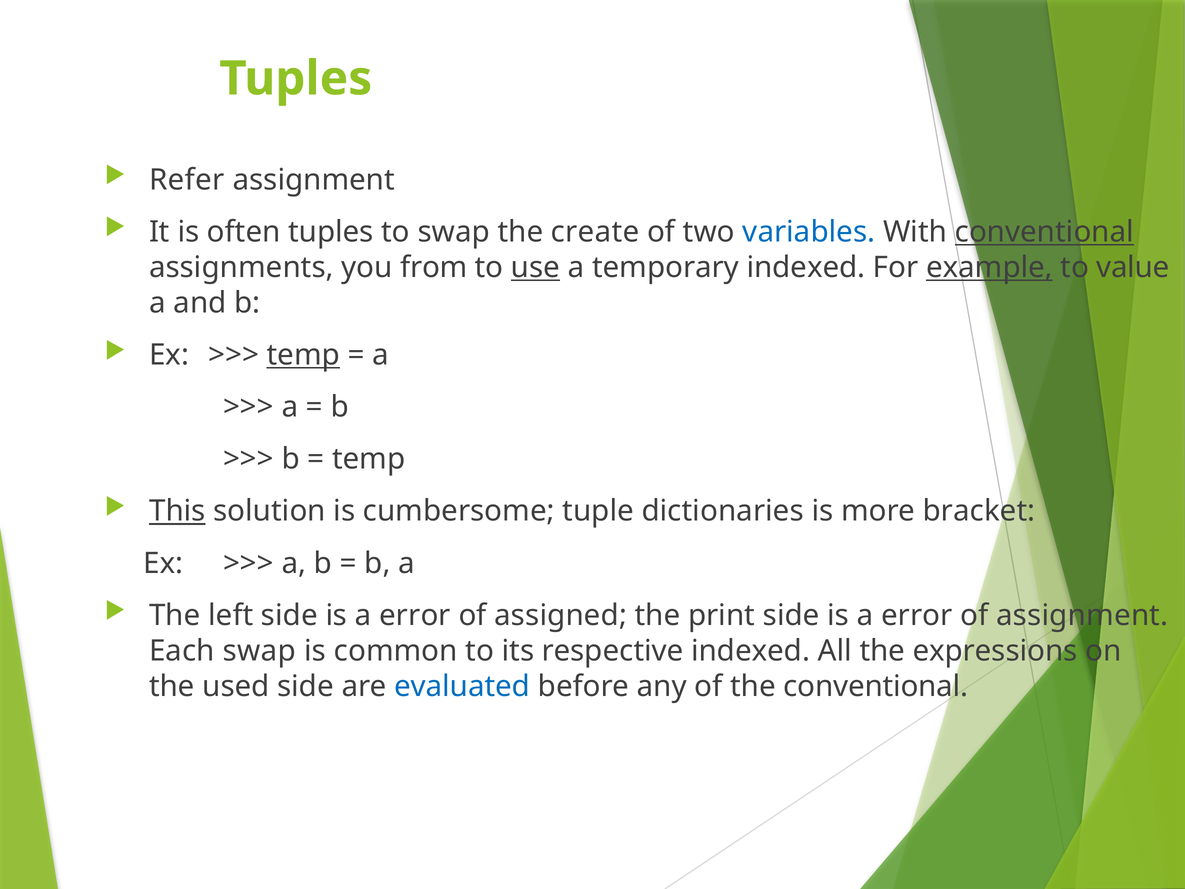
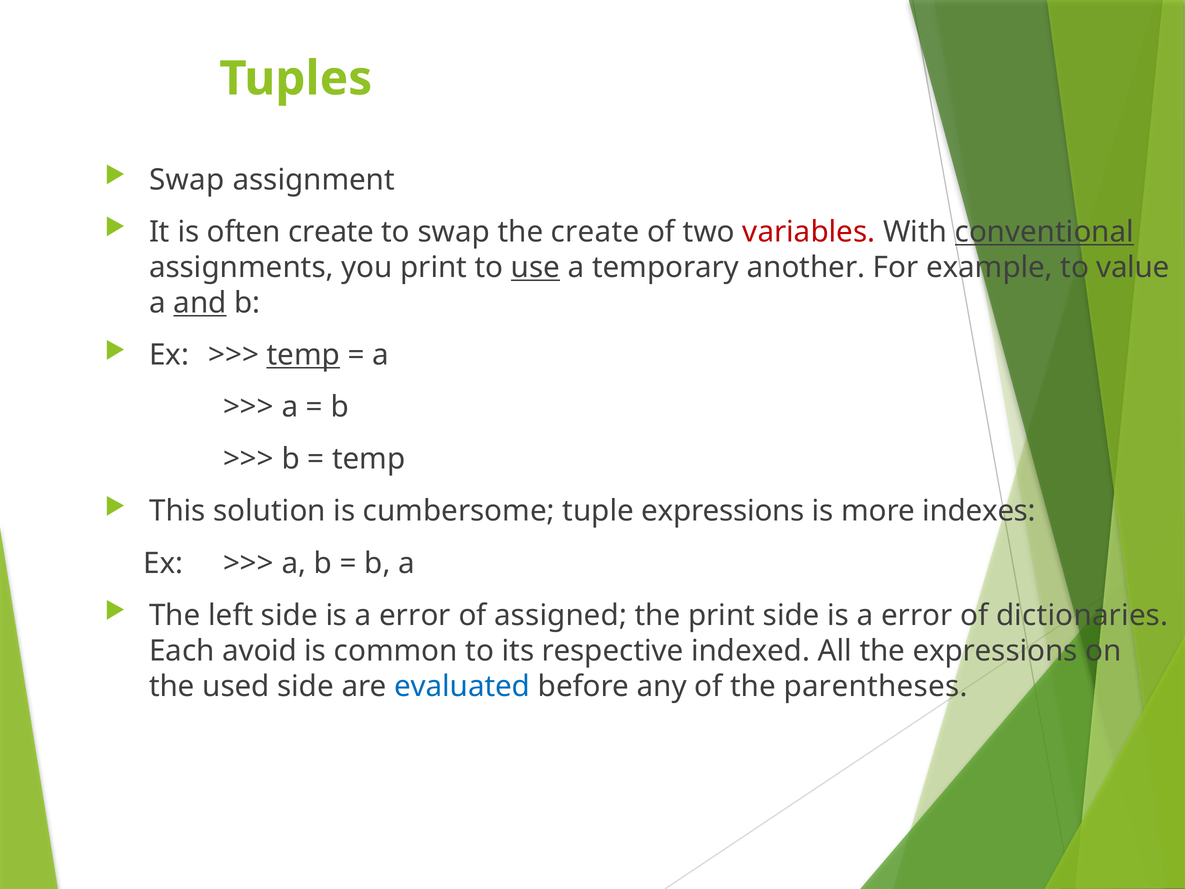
Refer: Refer -> Swap (187, 180)
often tuples: tuples -> create (331, 232)
variables colour: blue -> red (809, 232)
you from: from -> print (434, 267)
temporary indexed: indexed -> another (806, 267)
example underline: present -> none (989, 267)
and underline: none -> present (200, 303)
This underline: present -> none (177, 511)
tuple dictionaries: dictionaries -> expressions (723, 511)
bracket: bracket -> indexes (979, 511)
of assignment: assignment -> dictionaries (1082, 615)
Each swap: swap -> avoid (260, 651)
the conventional: conventional -> parentheses (876, 686)
